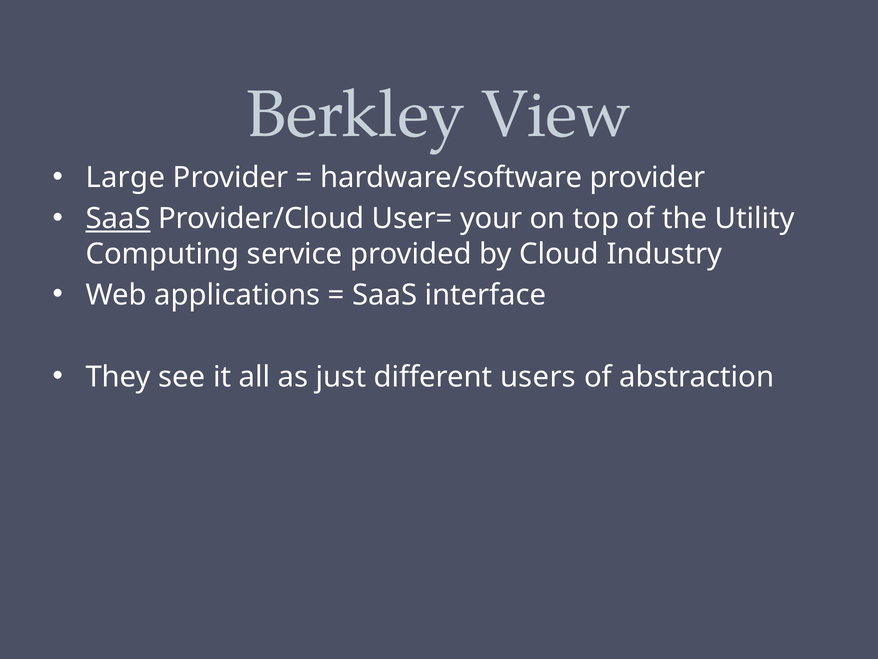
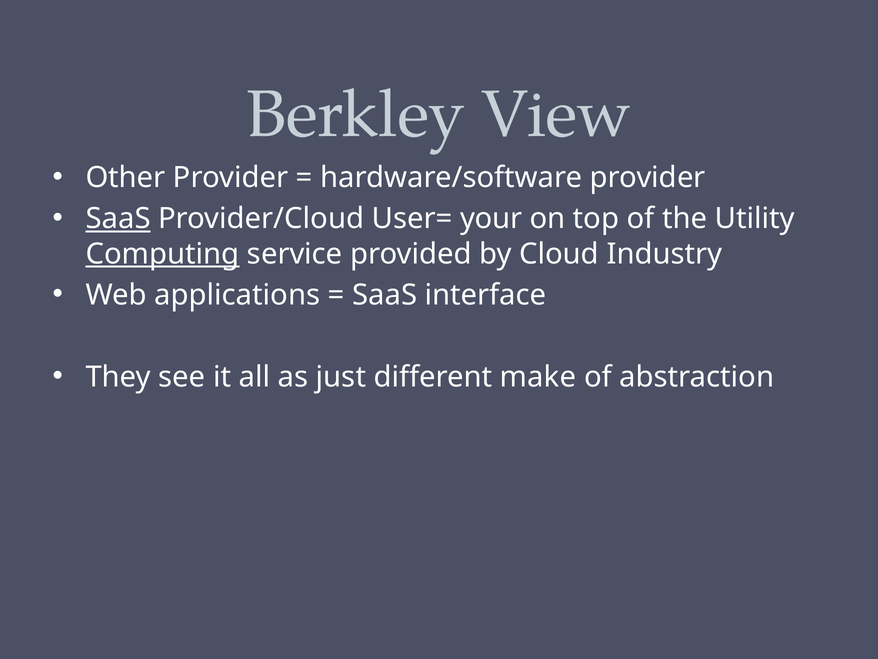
Large: Large -> Other (126, 178)
Computing underline: none -> present (163, 254)
users: users -> make (538, 377)
